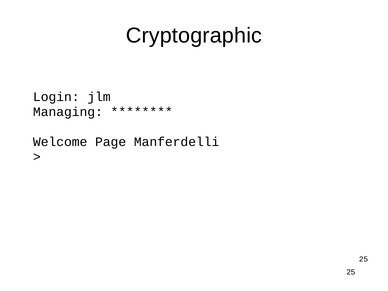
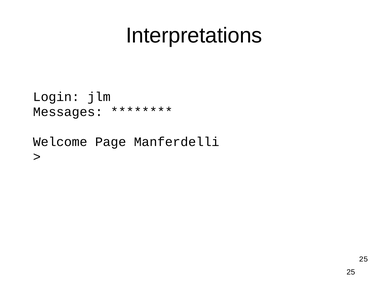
Cryptographic: Cryptographic -> Interpretations (194, 35)
Managing: Managing -> Messages (68, 112)
